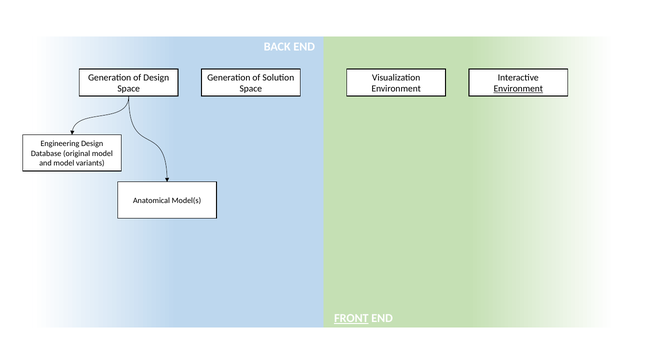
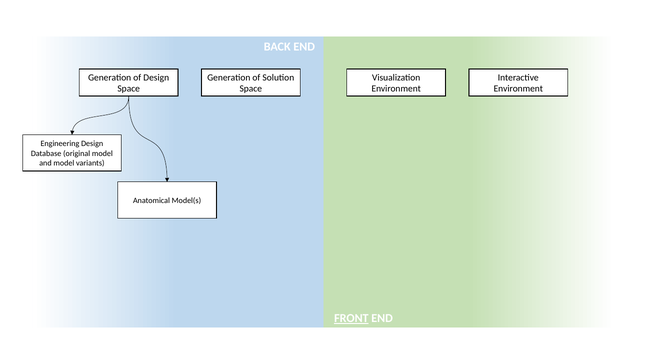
Environment underline: present -> none (518, 89)
